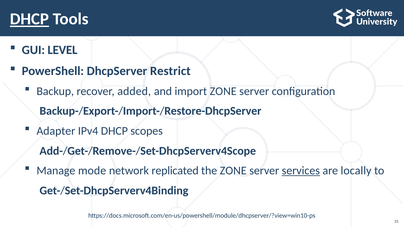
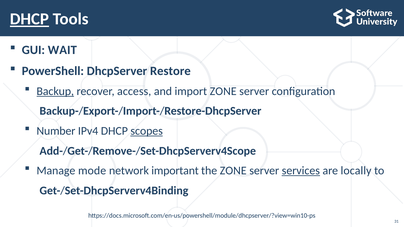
LEVEL: LEVEL -> WAIT (62, 50)
Restrict: Restrict -> Restore (170, 71)
Backup underline: none -> present (55, 91)
added: added -> access (134, 91)
Adapter: Adapter -> Number (56, 131)
scopes underline: none -> present (147, 131)
replicated: replicated -> important (175, 171)
